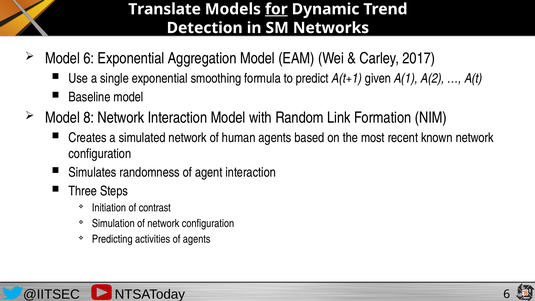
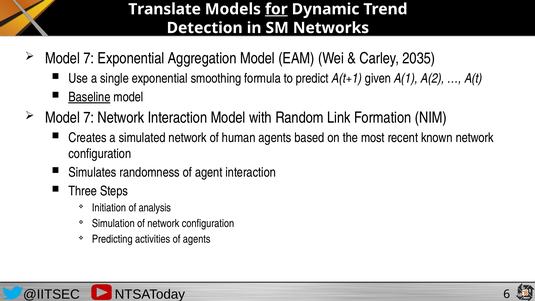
6: 6 -> 7 (89, 58)
2017: 2017 -> 2035 (419, 58)
Baseline underline: none -> present (89, 97)
8: 8 -> 7 (89, 118)
contrast: contrast -> analysis (155, 208)
